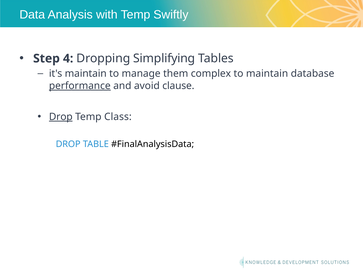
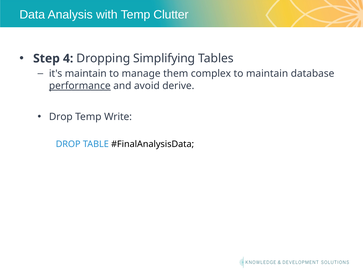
Swiftly: Swiftly -> Clutter (171, 15)
clause: clause -> derive (178, 86)
Drop underline: present -> none (61, 117)
Class: Class -> Write (118, 117)
